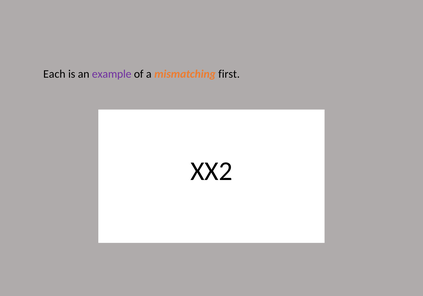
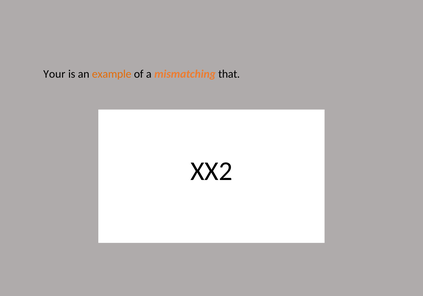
Each: Each -> Your (54, 74)
example colour: purple -> orange (112, 74)
first: first -> that (229, 74)
